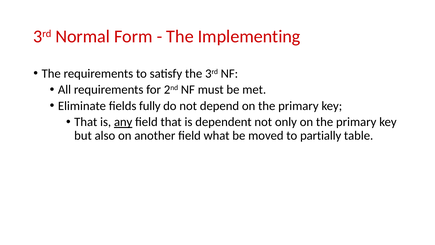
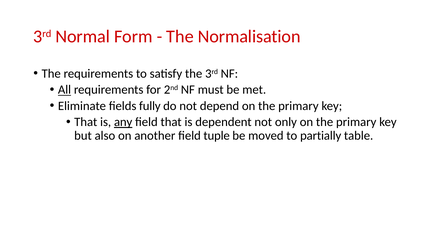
Implementing: Implementing -> Normalisation (249, 37)
All underline: none -> present (64, 90)
what: what -> tuple (217, 136)
